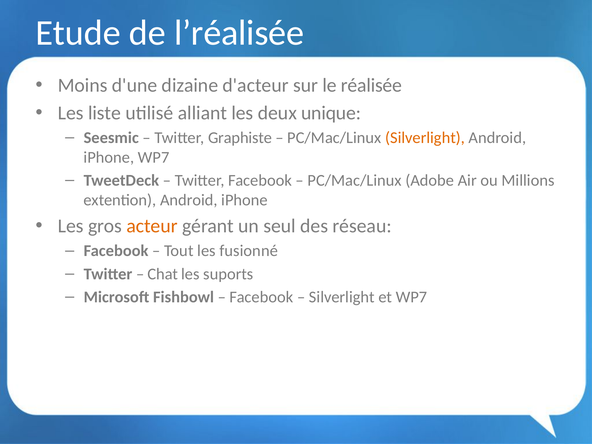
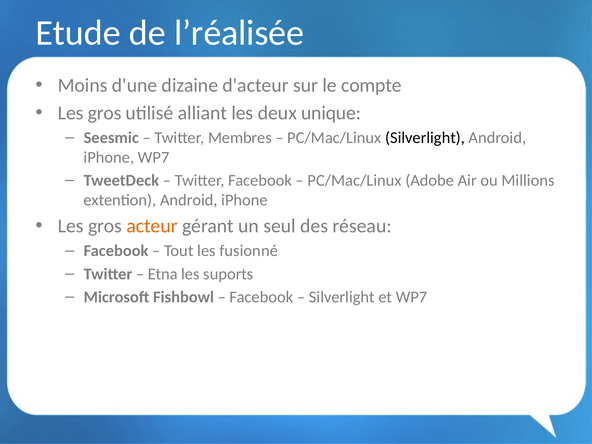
réalisée: réalisée -> compte (371, 85)
liste: liste -> gros (105, 113)
Graphiste: Graphiste -> Membres (240, 138)
Silverlight colour: orange -> black (425, 138)
Chat: Chat -> Etna (163, 274)
